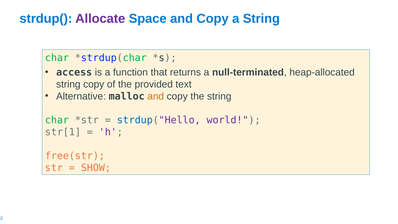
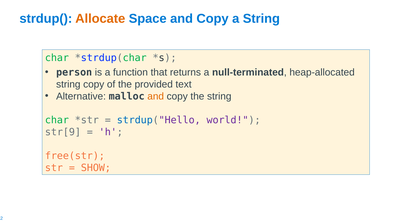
Allocate colour: purple -> orange (100, 19)
access: access -> person (74, 72)
str[1: str[1 -> str[9 (63, 132)
